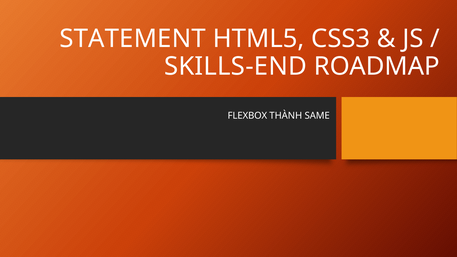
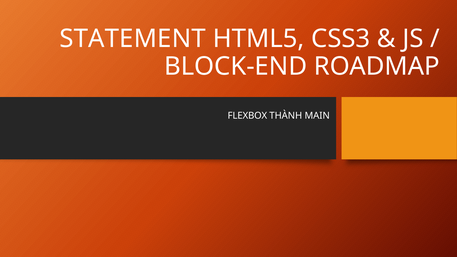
SKILLS-END: SKILLS-END -> BLOCK-END (236, 66)
SAME: SAME -> MAIN (317, 116)
